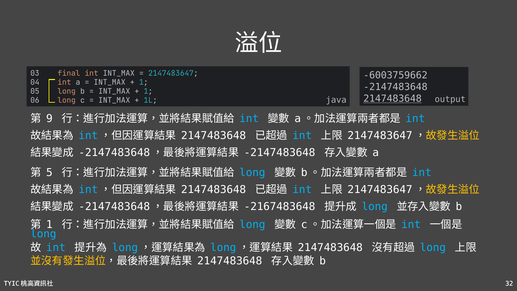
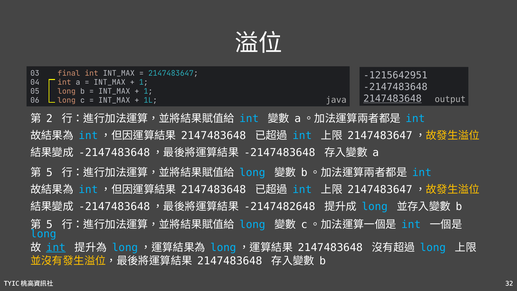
-6003759662: -6003759662 -> -1215642951 (395, 75)
9: 9 -> 2 (49, 119)
-2167483648: -2167483648 -> -2147482648 (280, 207)
1: 1 -> 5 (49, 224)
int underline: none -> present (56, 247)
